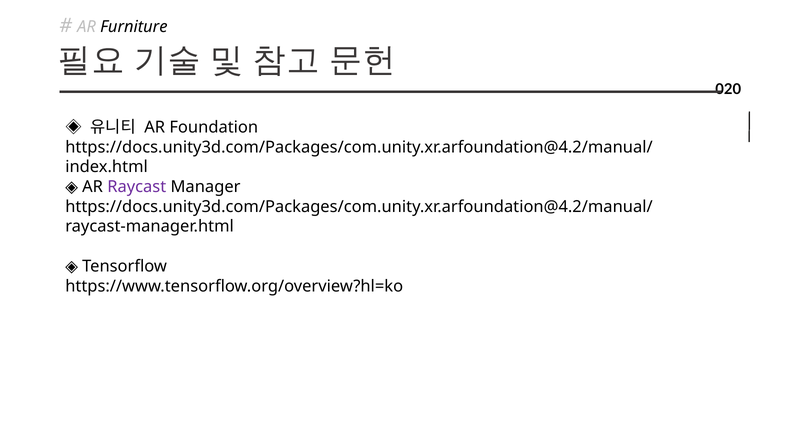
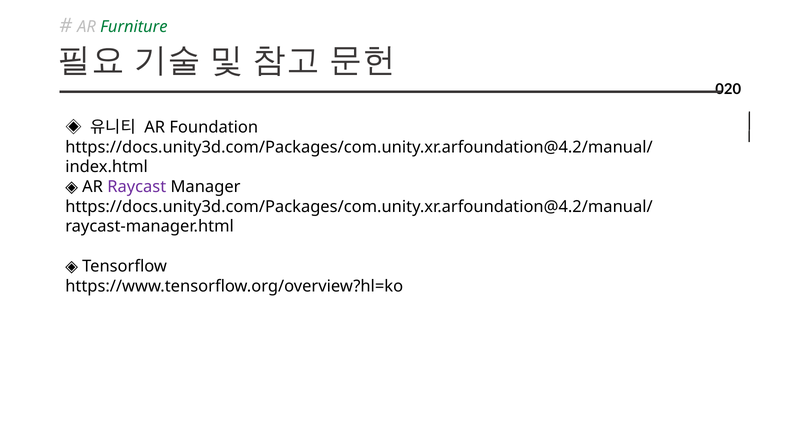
Furniture colour: black -> green (134, 27)
